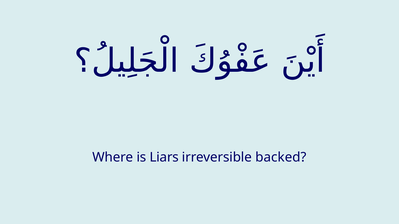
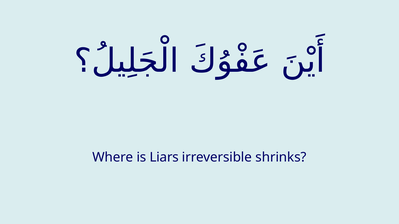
backed: backed -> shrinks (281, 158)
